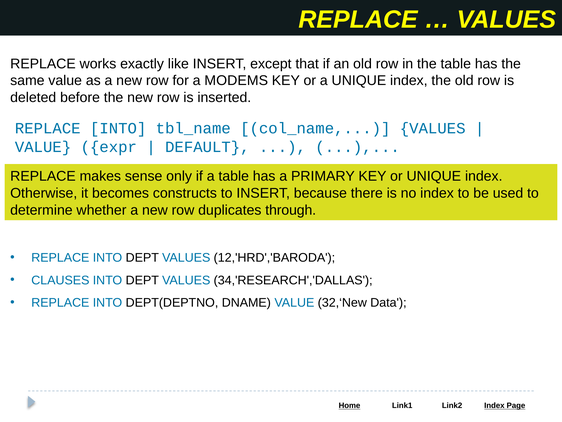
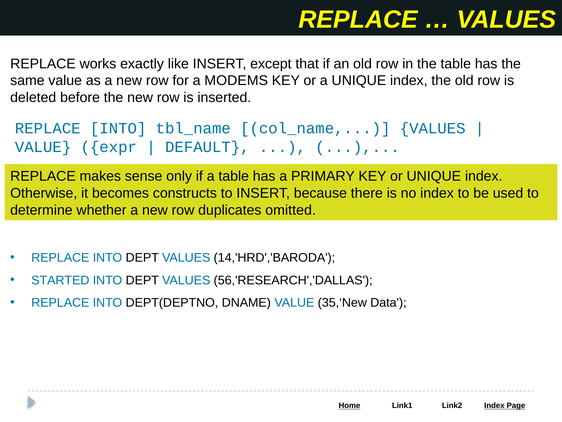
through: through -> omitted (291, 210)
12,'HRD','BARODA: 12,'HRD','BARODA -> 14,'HRD','BARODA (274, 257)
CLAUSES: CLAUSES -> STARTED (60, 280)
34,'RESEARCH','DALLAS: 34,'RESEARCH','DALLAS -> 56,'RESEARCH','DALLAS (293, 280)
32,‘New: 32,‘New -> 35,‘New (342, 302)
